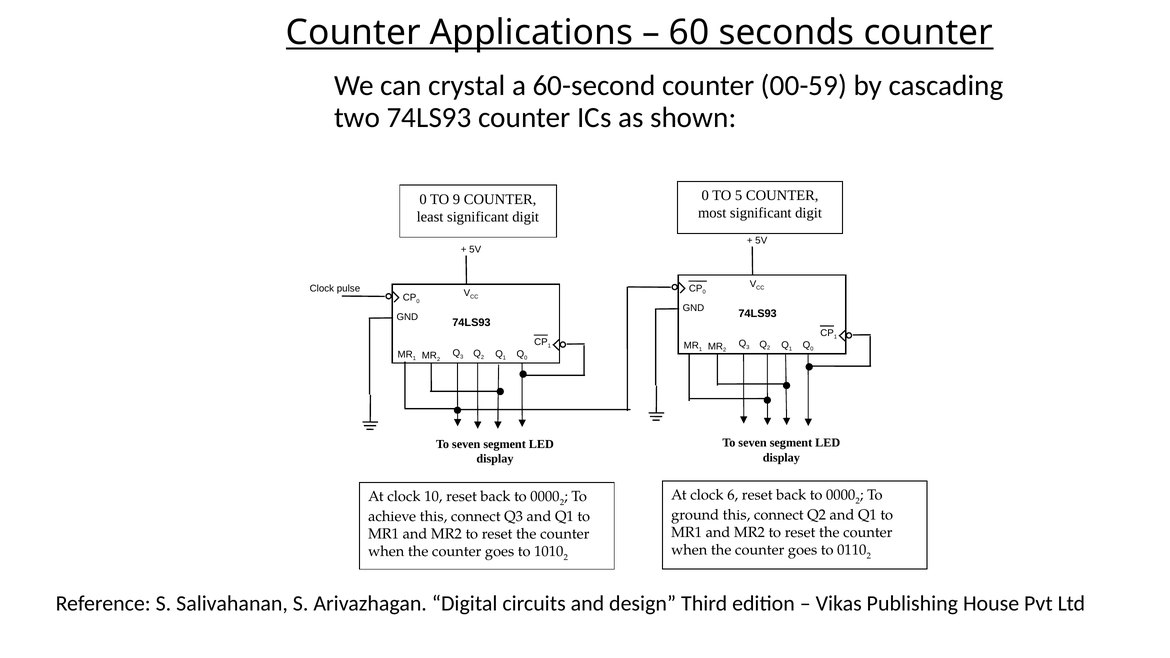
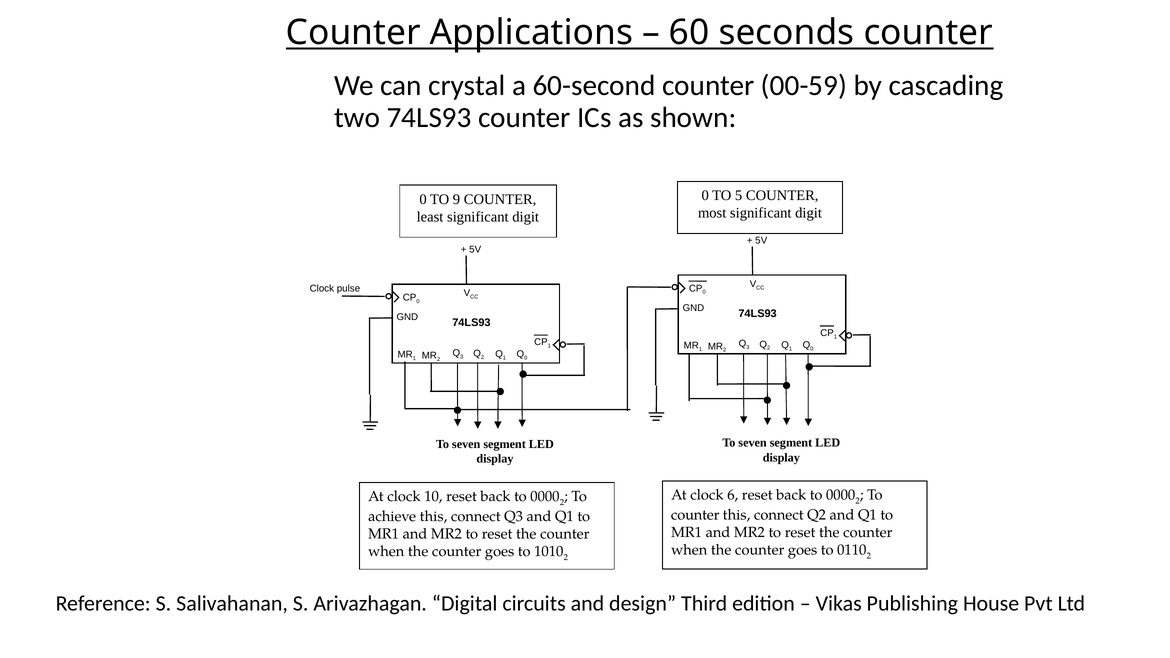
ground: ground -> counter (695, 515)
